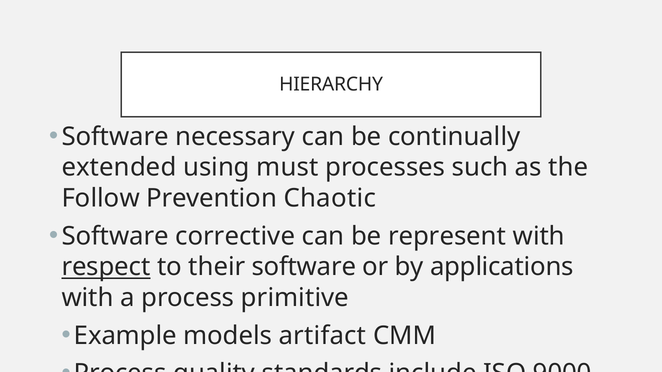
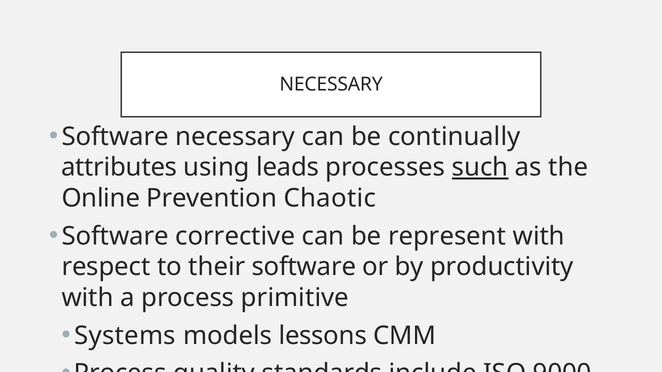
HIERARCHY: HIERARCHY -> NECESSARY (331, 85)
extended: extended -> attributes (119, 168)
must: must -> leads (288, 168)
such underline: none -> present (480, 168)
Follow: Follow -> Online (101, 199)
respect underline: present -> none (106, 267)
applications: applications -> productivity (502, 267)
Example: Example -> Systems (125, 336)
artifact: artifact -> lessons (323, 336)
